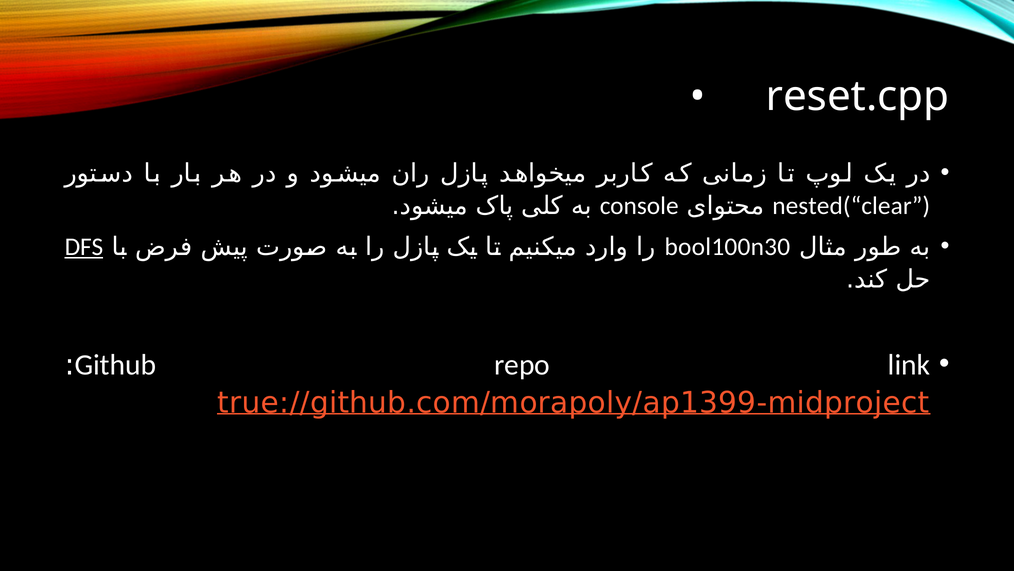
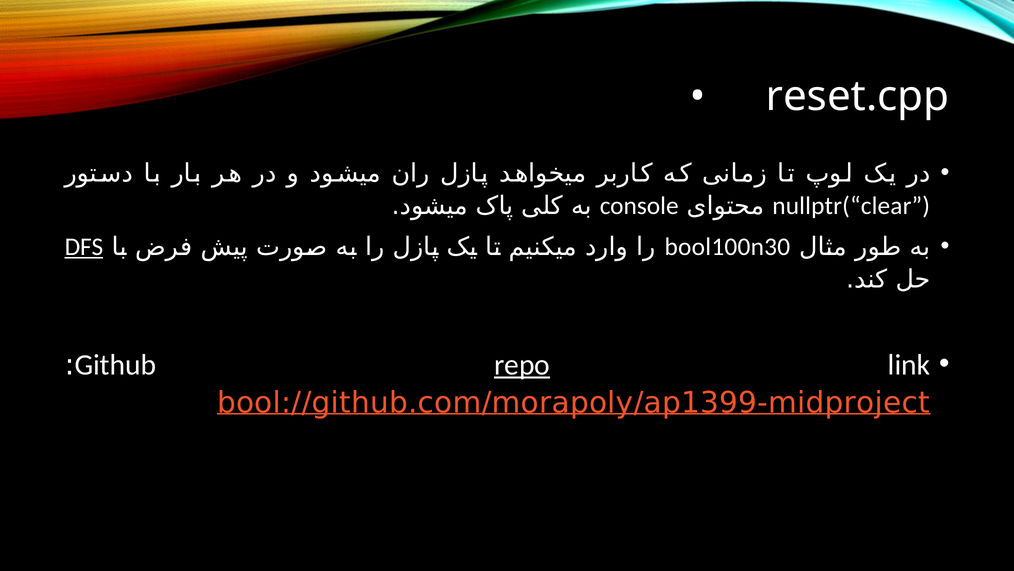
nested(“clear: nested(“clear -> nullptr(“clear (851, 206)
repo underline: none -> present (522, 364)
true://github.com/morapoly/ap1399-midproject: true://github.com/morapoly/ap1399-midproject -> bool://github.com/morapoly/ap1399-midproject (573, 402)
